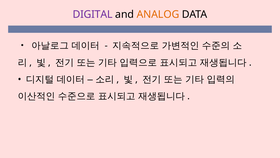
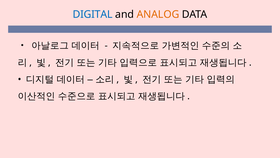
DIGITAL colour: purple -> blue (93, 14)
